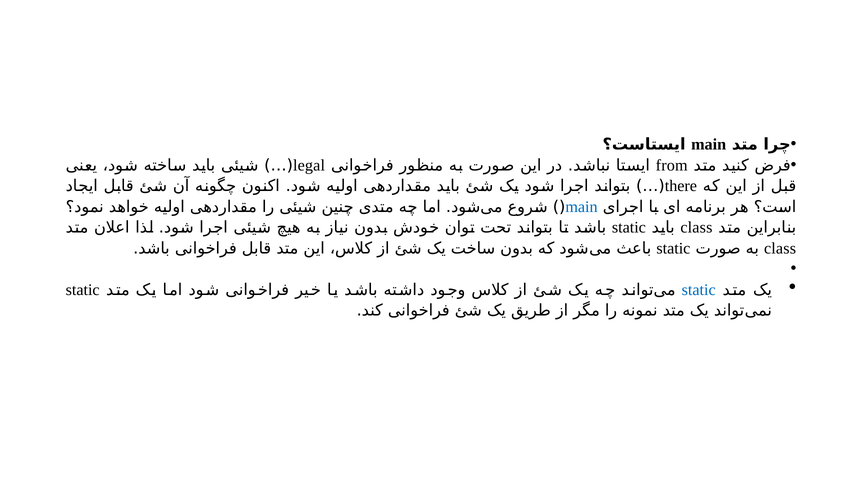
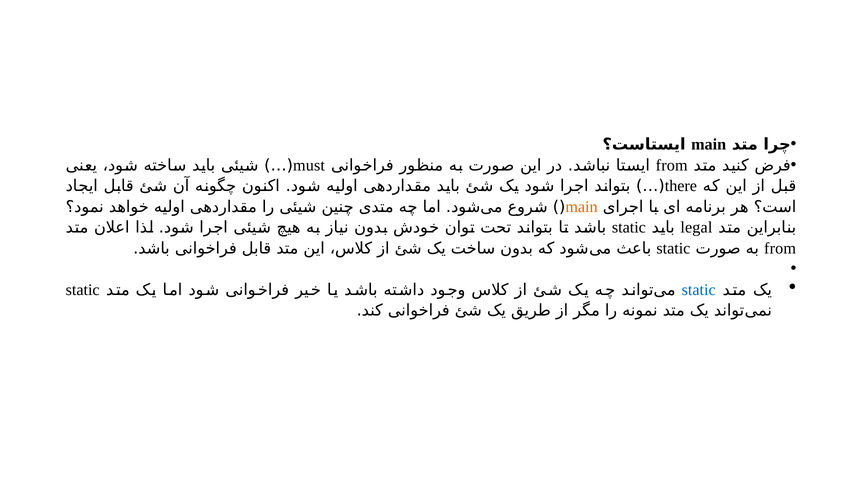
legal: legal -> must (309, 165)
main colour: blue -> orange (582, 207)
class: class -> legal (696, 227)
class: class -> from (780, 248)
